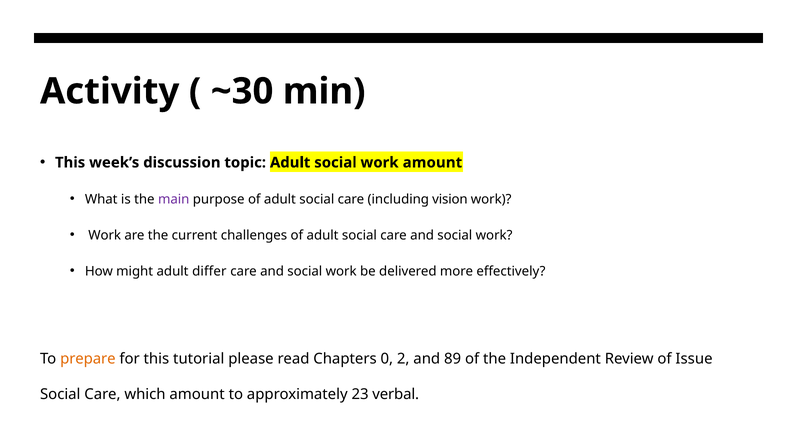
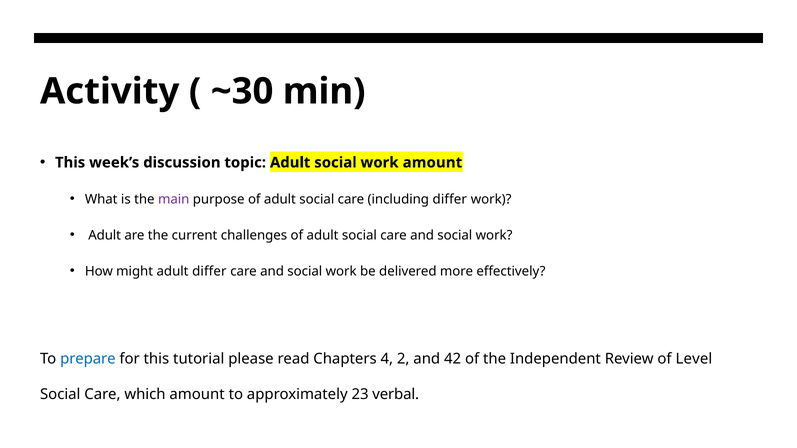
including vision: vision -> differ (450, 199)
Work: Work -> Adult (105, 235)
prepare colour: orange -> blue (88, 359)
0: 0 -> 4 (387, 359)
89: 89 -> 42 (453, 359)
Issue: Issue -> Level (694, 359)
